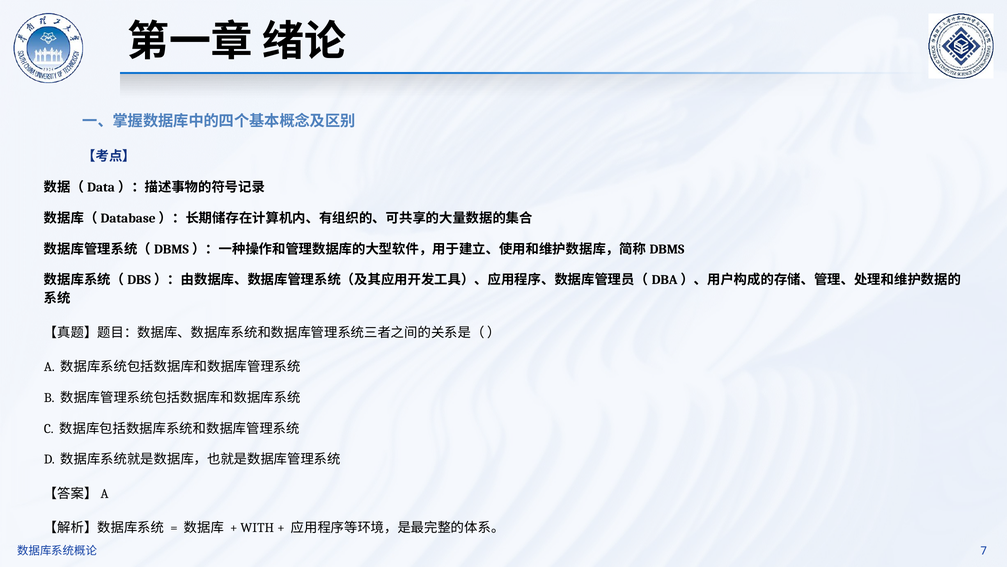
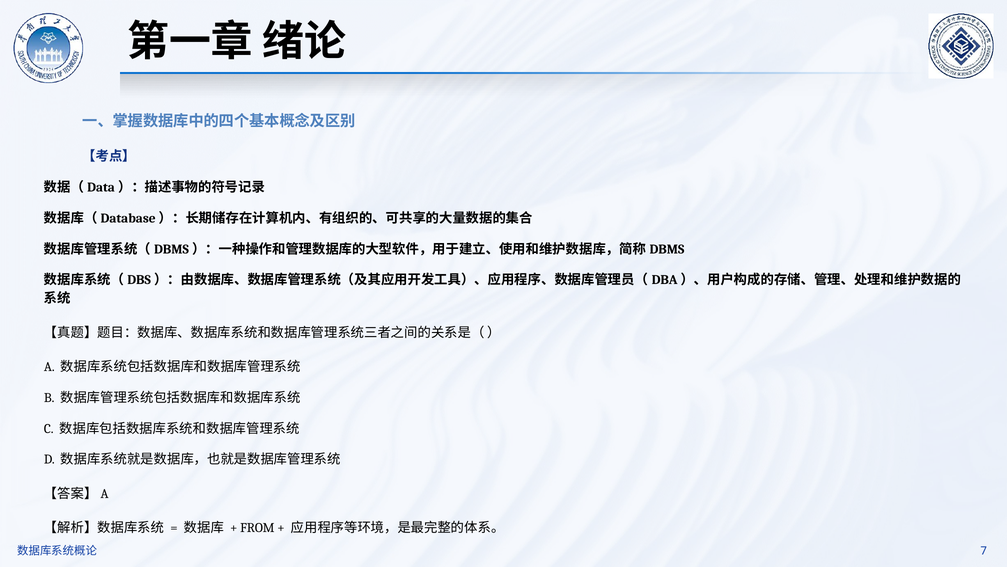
WITH: WITH -> FROM (257, 527)
